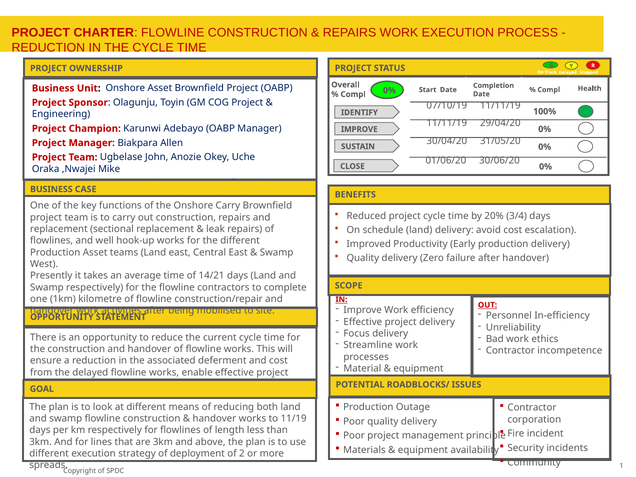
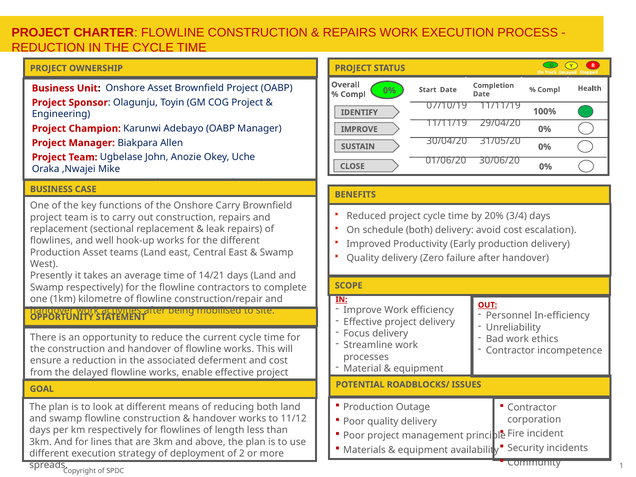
schedule land: land -> both (419, 230)
11/19: 11/19 -> 11/12 (294, 419)
